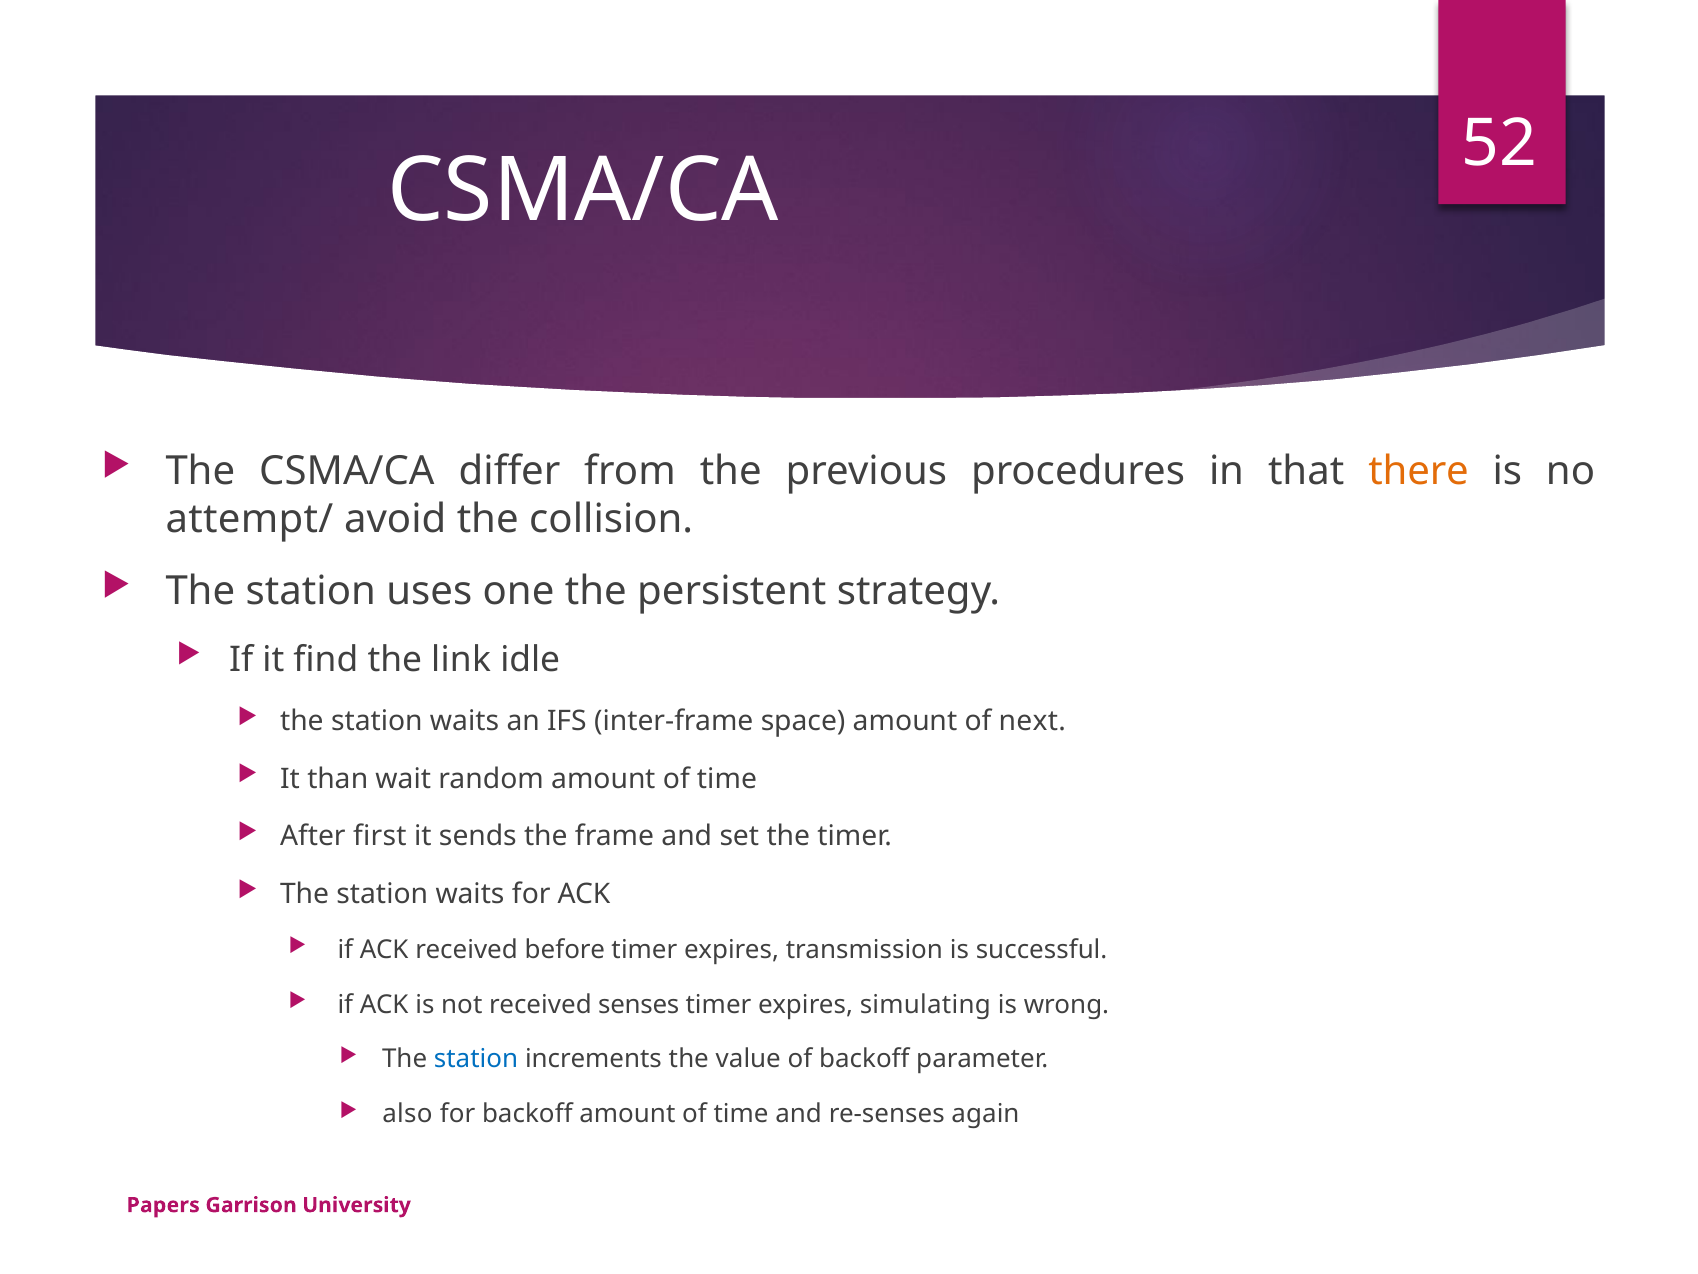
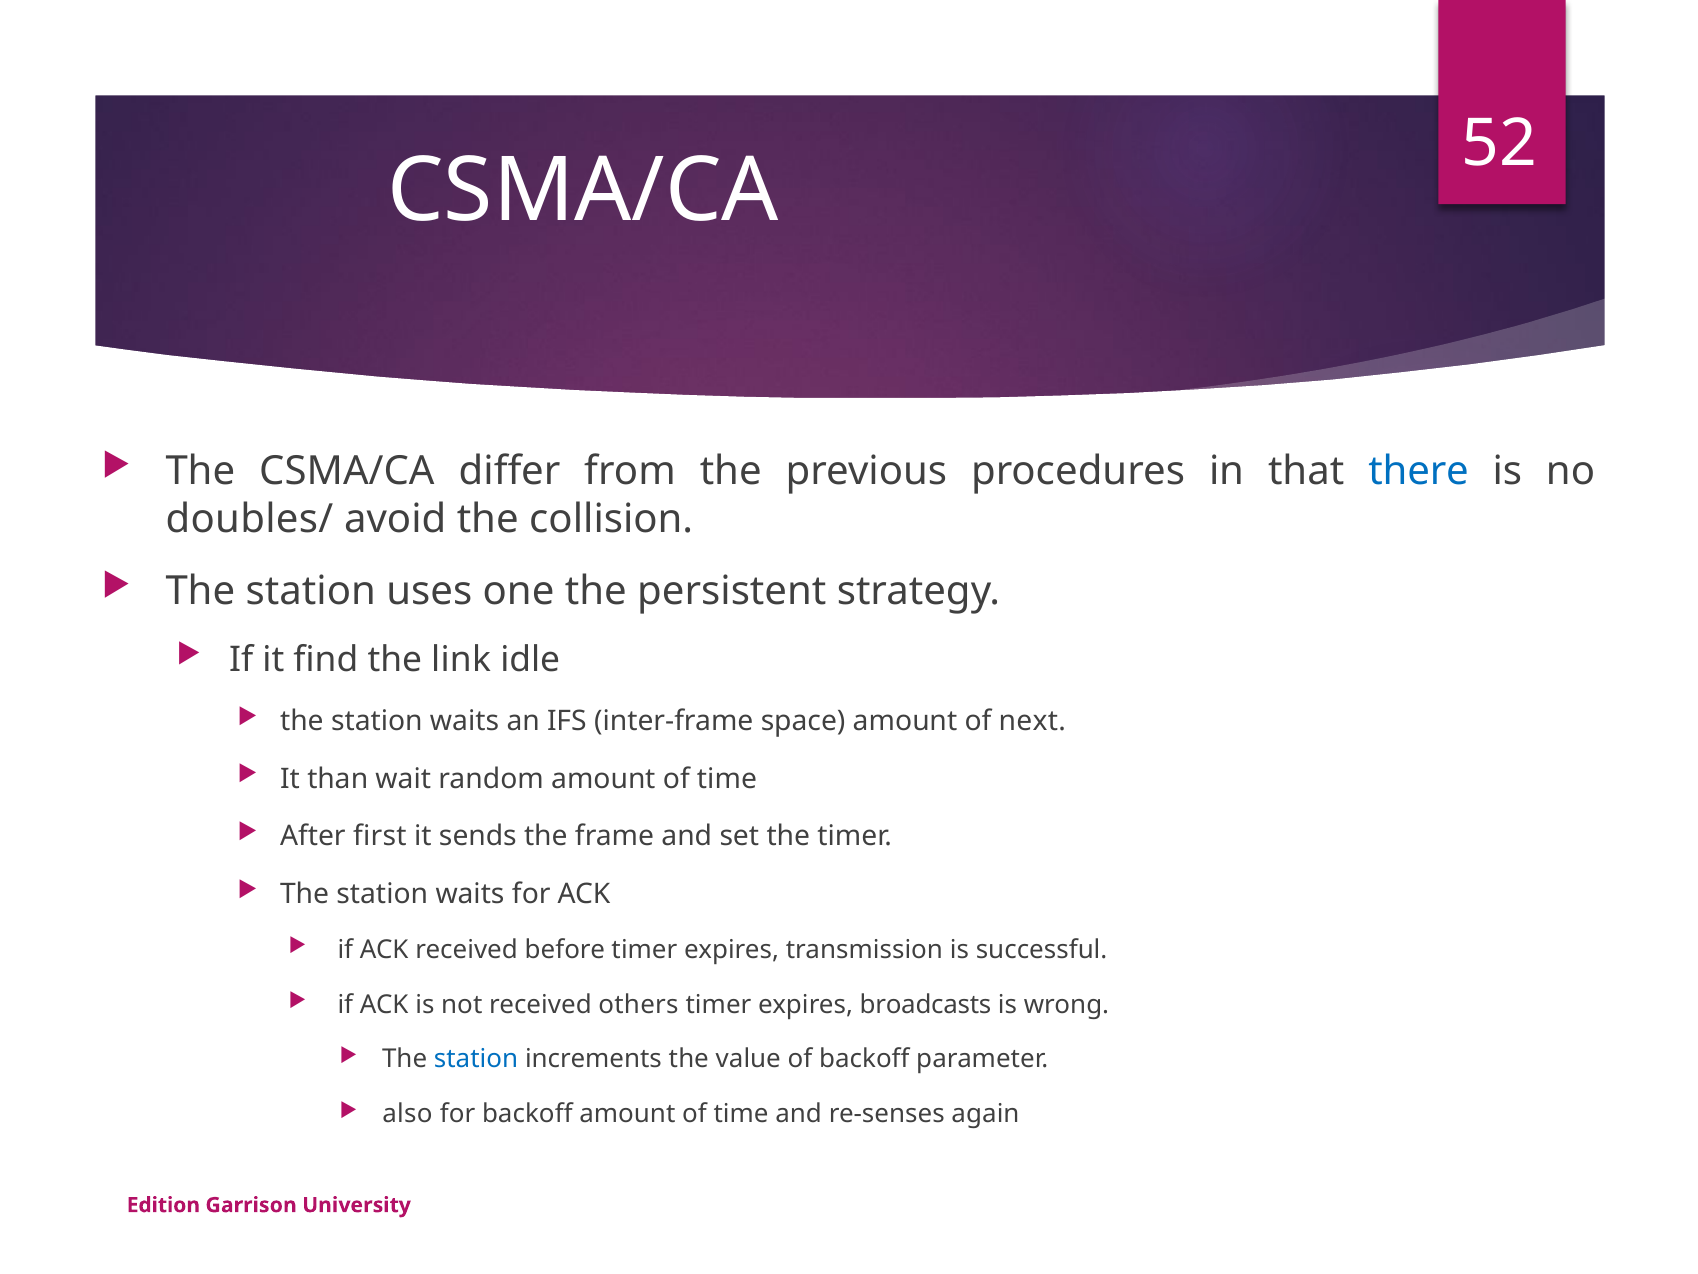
there colour: orange -> blue (1419, 471)
attempt/: attempt/ -> doubles/ (249, 519)
senses: senses -> others (638, 1004)
simulating: simulating -> broadcasts (926, 1004)
Papers: Papers -> Edition (163, 1205)
